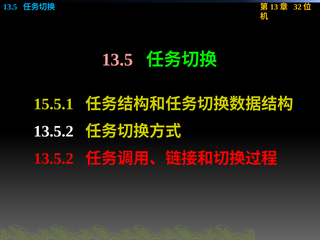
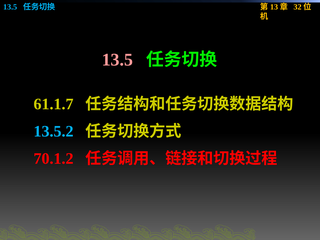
15.5.1: 15.5.1 -> 61.1.7 (54, 104)
13.5.2 colour: white -> light blue (54, 131)
13.5.2: 13.5.2 -> 70.1.2 (54, 159)
